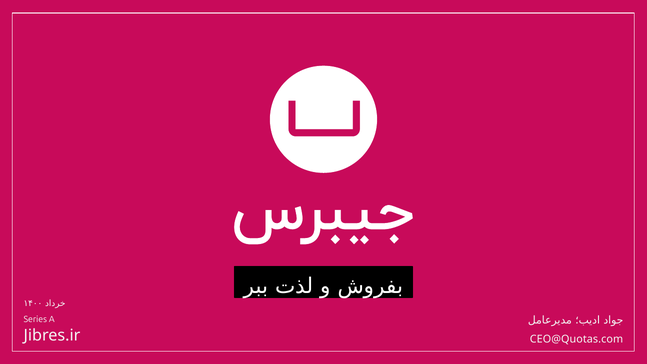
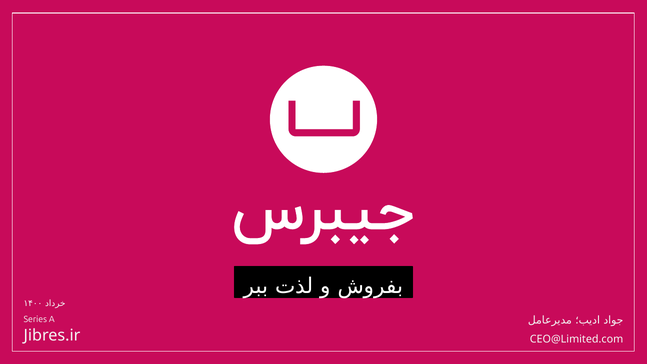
CEO@Quotas.com: CEO@Quotas.com -> CEO@Limited.com (577, 339)
